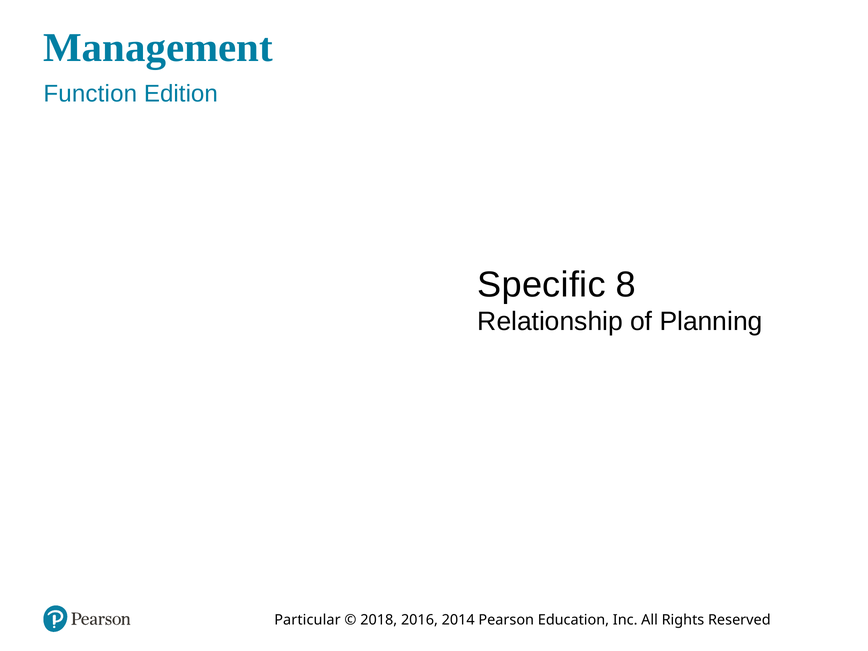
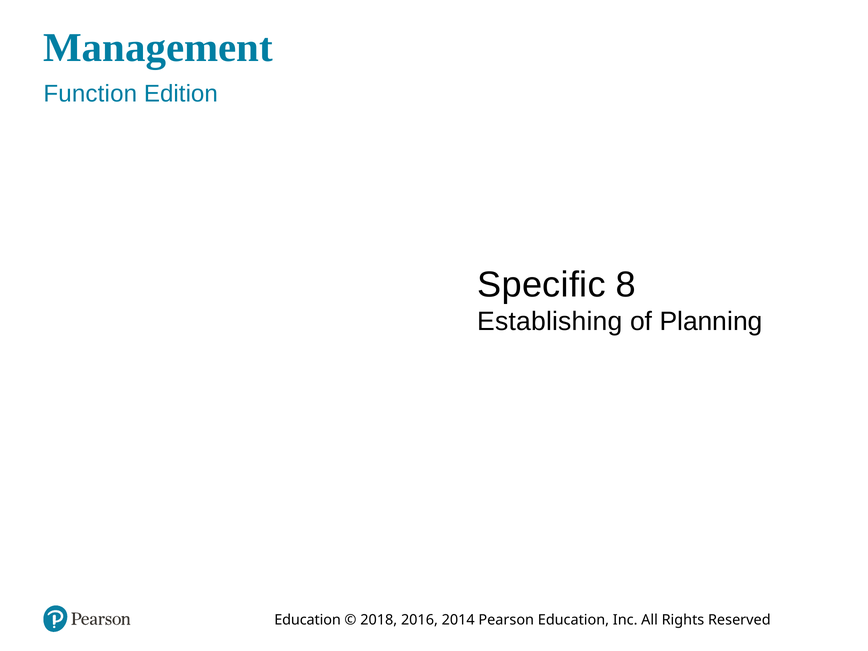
Relationship: Relationship -> Establishing (550, 322)
Particular: Particular -> Education (308, 620)
